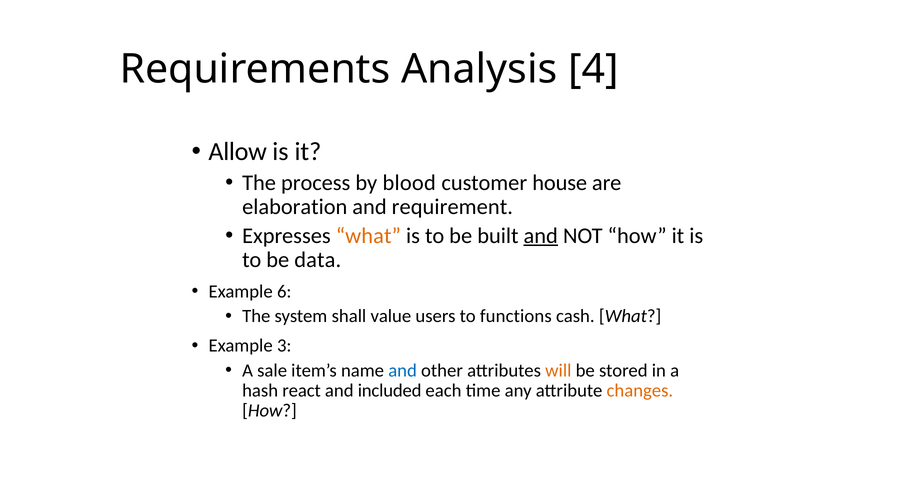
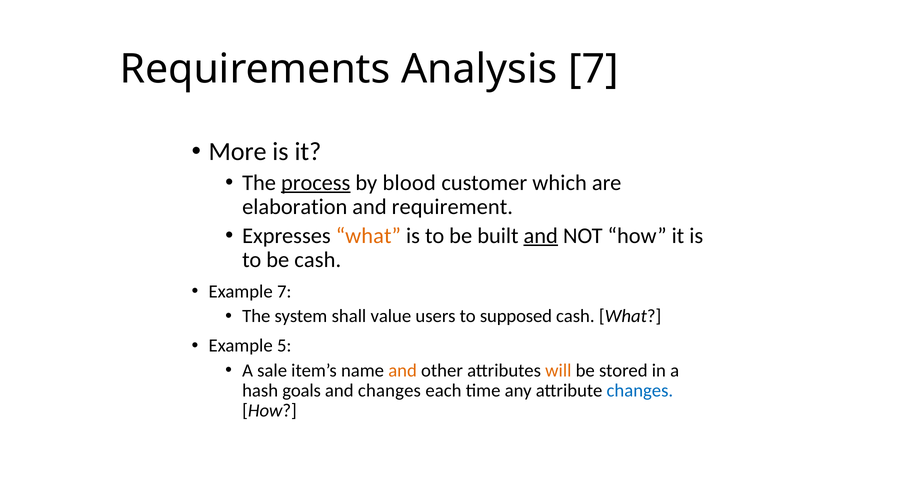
Analysis 4: 4 -> 7 (593, 69)
Allow: Allow -> More (238, 152)
process underline: none -> present (316, 183)
house: house -> which (560, 183)
be data: data -> cash (318, 260)
Example 6: 6 -> 7 (284, 292)
functions: functions -> supposed (516, 317)
3: 3 -> 5 (284, 346)
and colour: blue -> orange (403, 371)
react: react -> goals (302, 391)
and included: included -> changes (389, 391)
changes colour: orange -> blue (640, 391)
